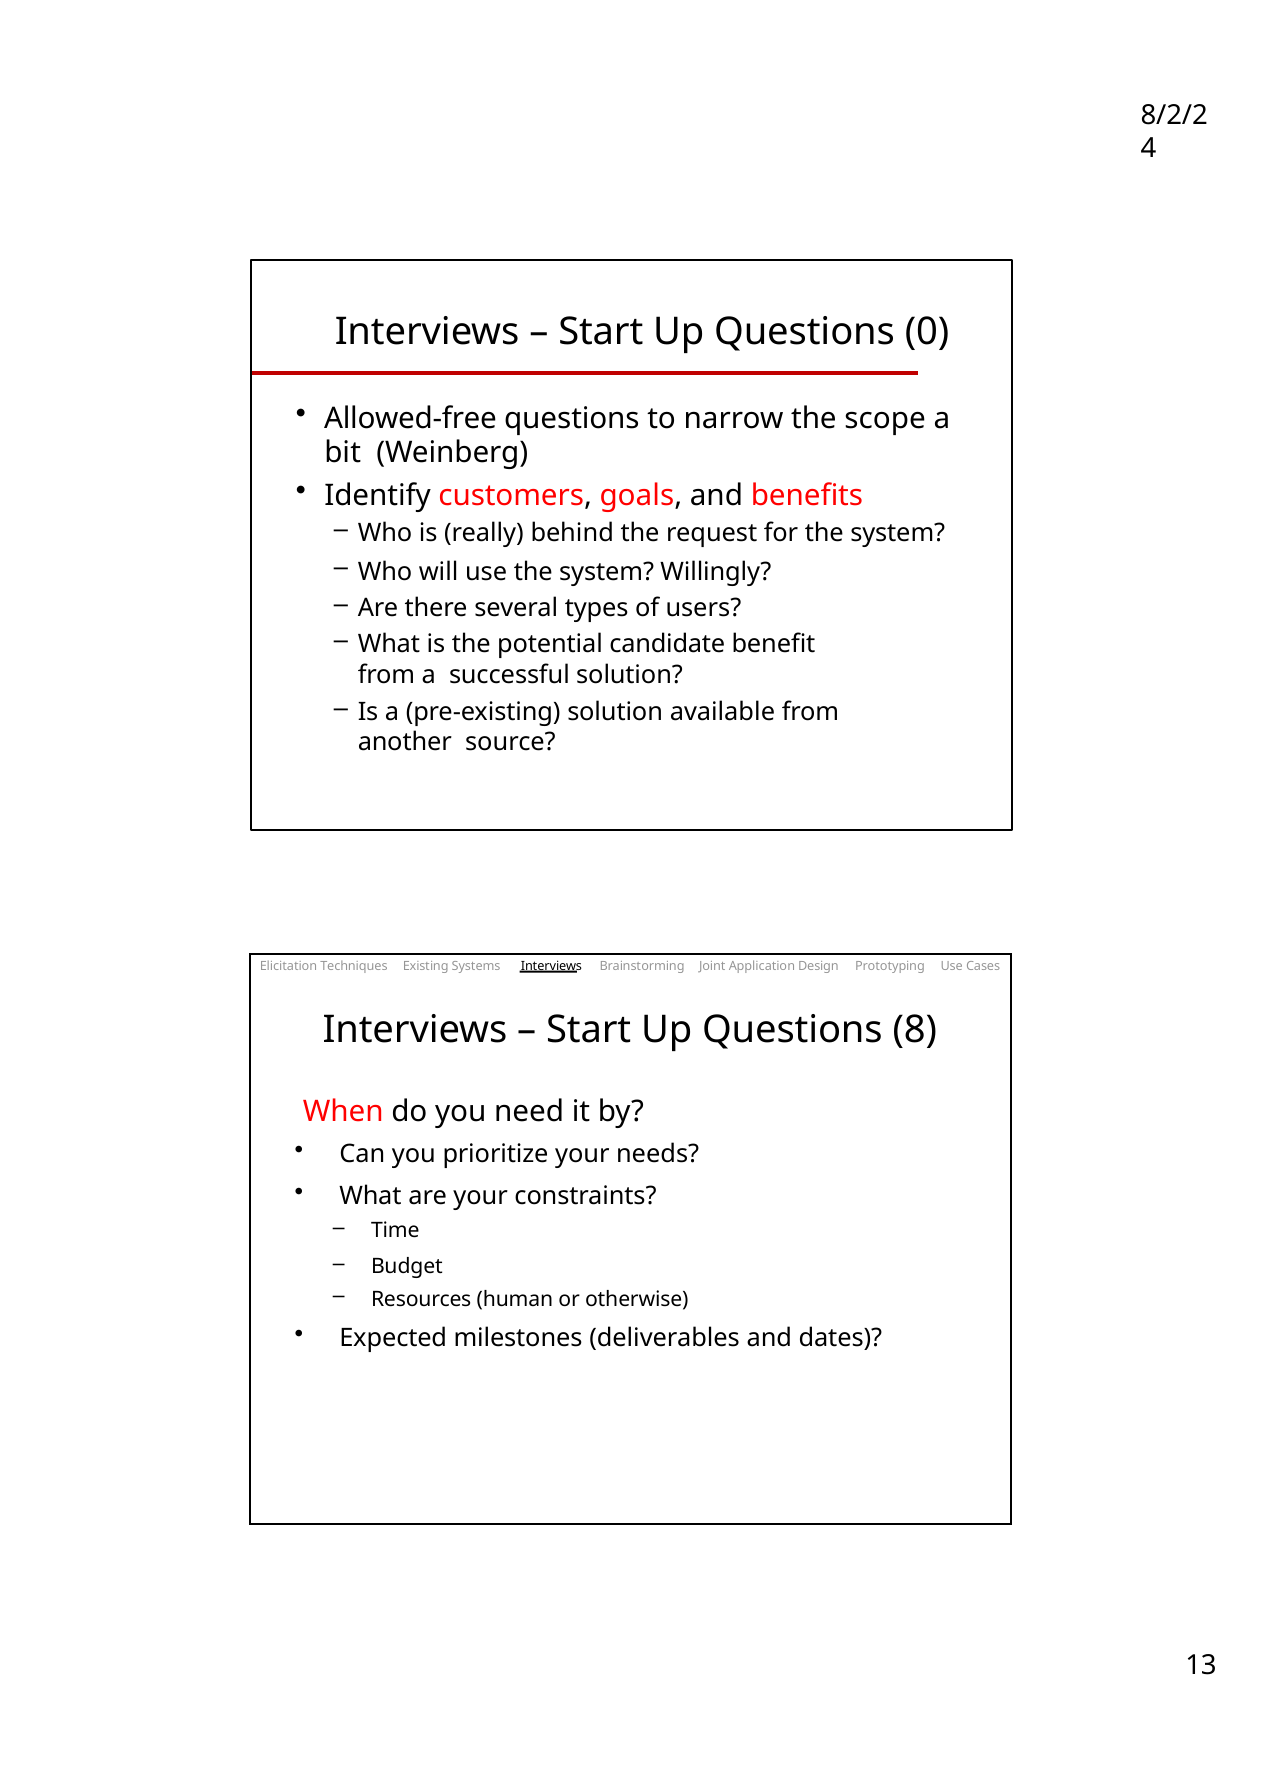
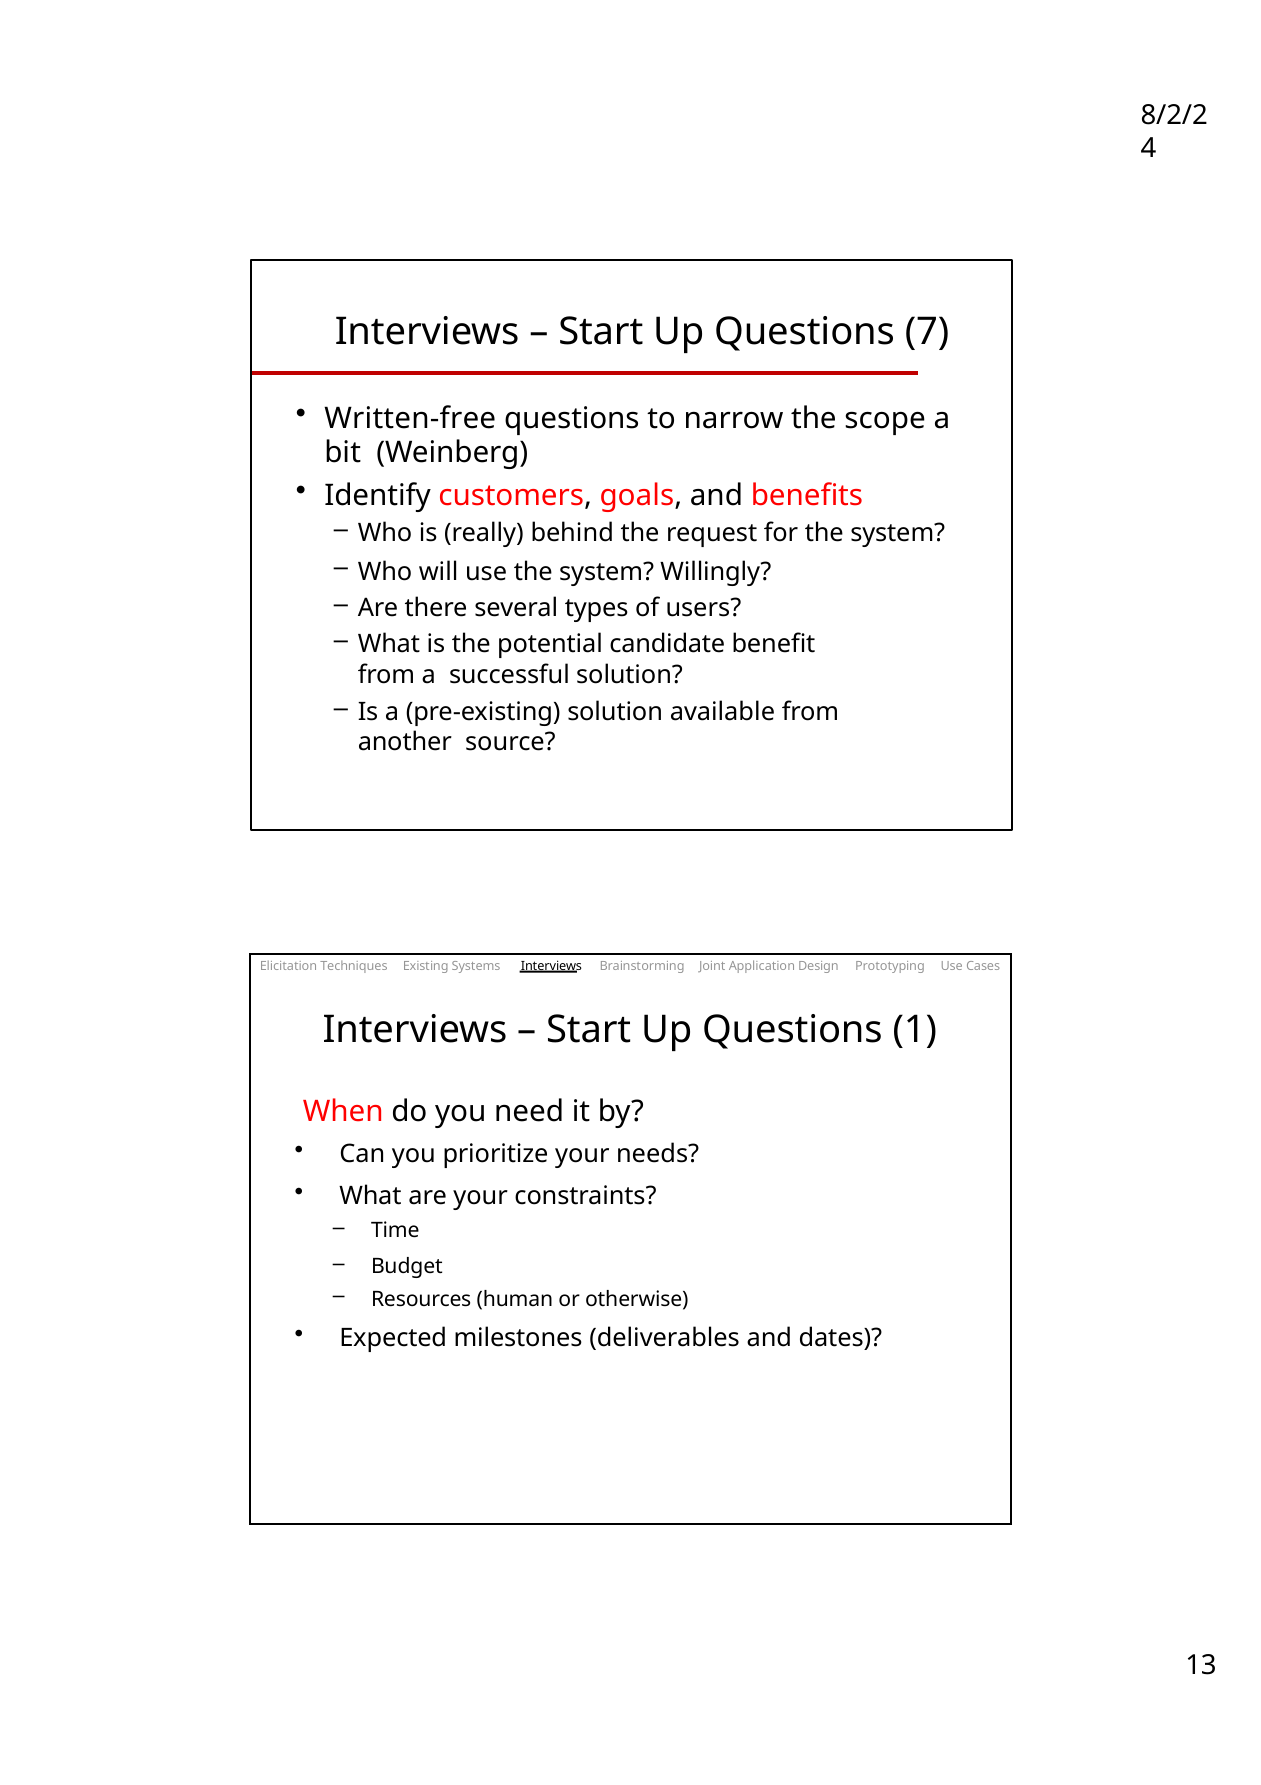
0: 0 -> 7 (927, 332)
Allowed-free: Allowed-free -> Written-free (410, 418)
8: 8 -> 1 (915, 1030)
